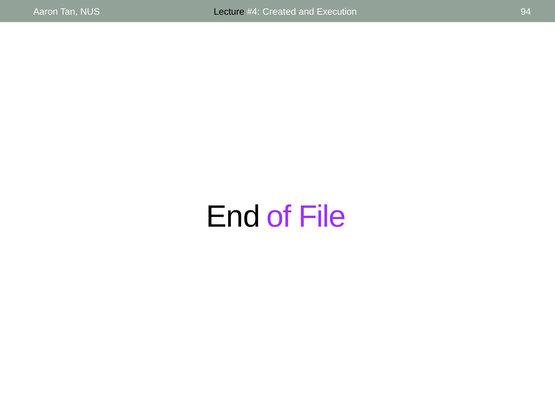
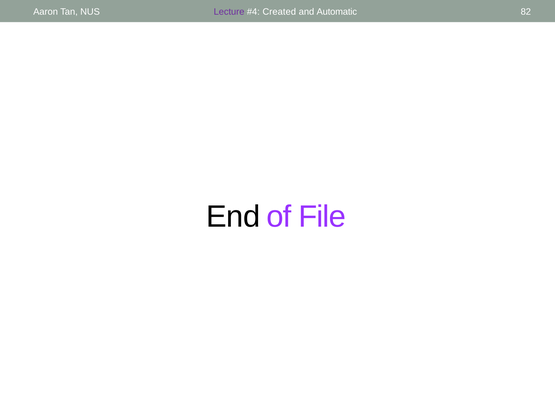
Lecture colour: black -> purple (229, 12)
Execution: Execution -> Automatic (337, 12)
94: 94 -> 82 (526, 12)
